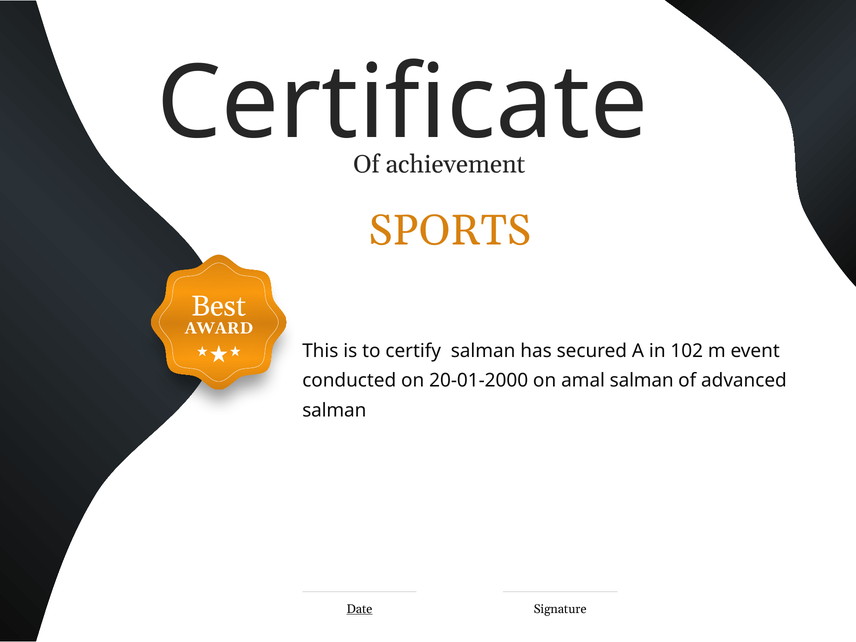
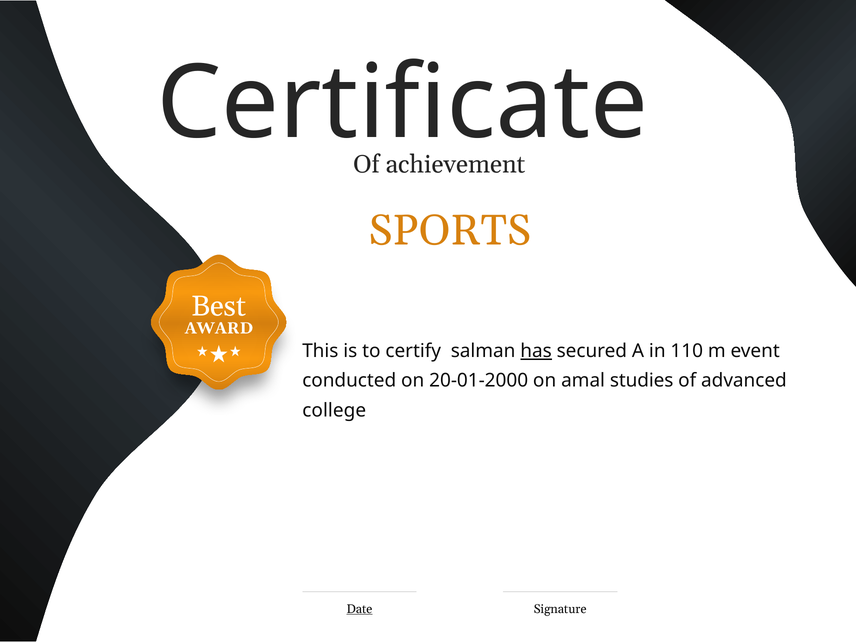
has underline: none -> present (536, 351)
102: 102 -> 110 (687, 351)
amal salman: salman -> studies (642, 381)
salman: salman -> college (334, 410)
